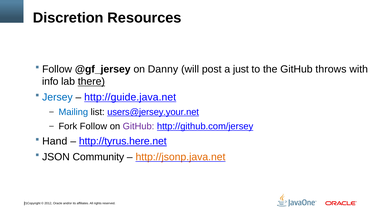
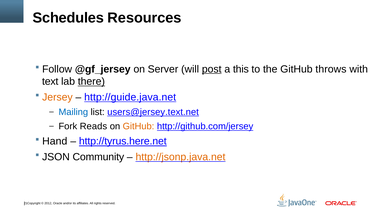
Discretion: Discretion -> Schedules (68, 18)
Danny: Danny -> Server (163, 69)
post underline: none -> present (212, 69)
just: just -> this (241, 69)
info: info -> text (50, 81)
Jersey colour: blue -> orange (57, 97)
users@jersey.your.net: users@jersey.your.net -> users@jersey.text.net (153, 112)
Fork Follow: Follow -> Reads (93, 126)
GitHub colour: purple -> orange (139, 126)
